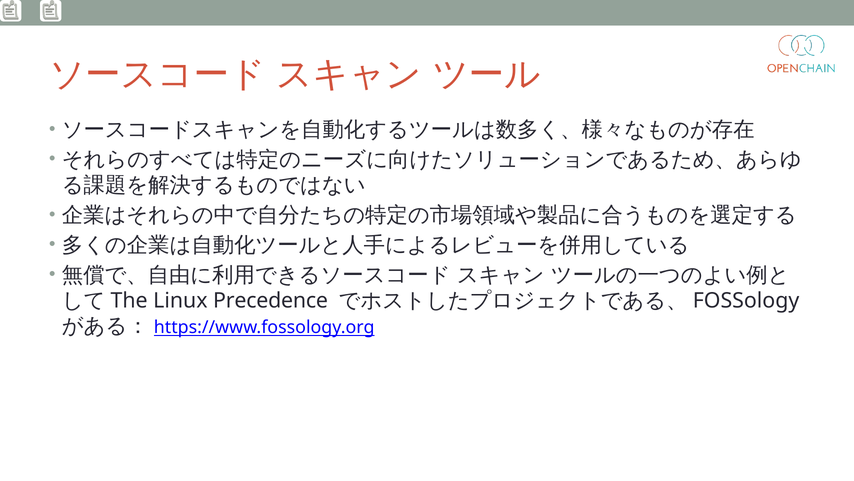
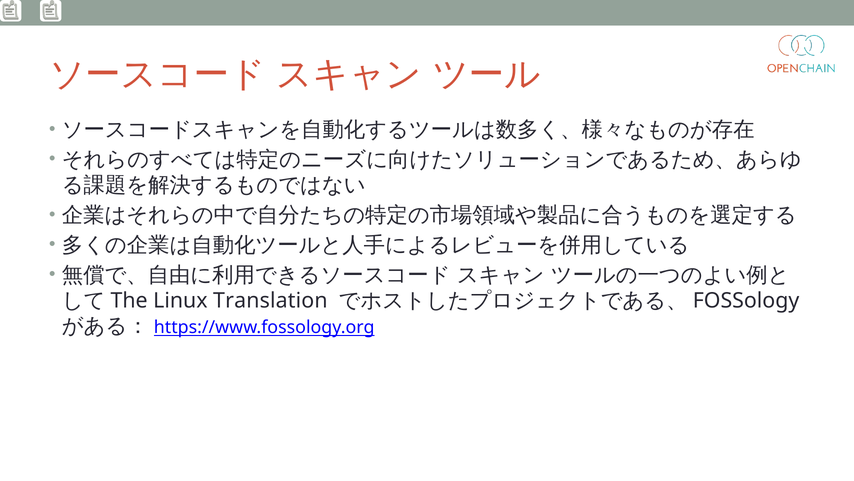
Precedence: Precedence -> Translation (270, 300)
